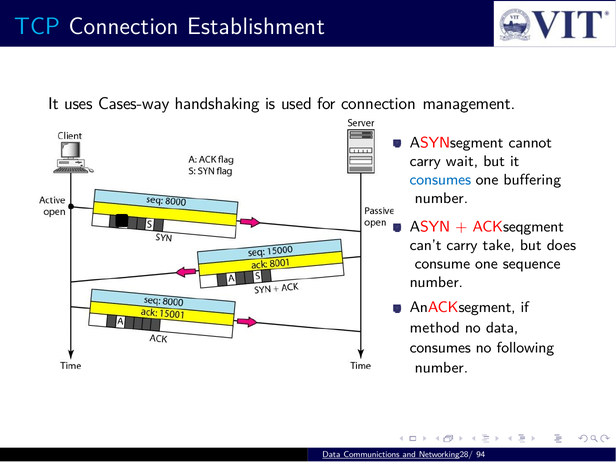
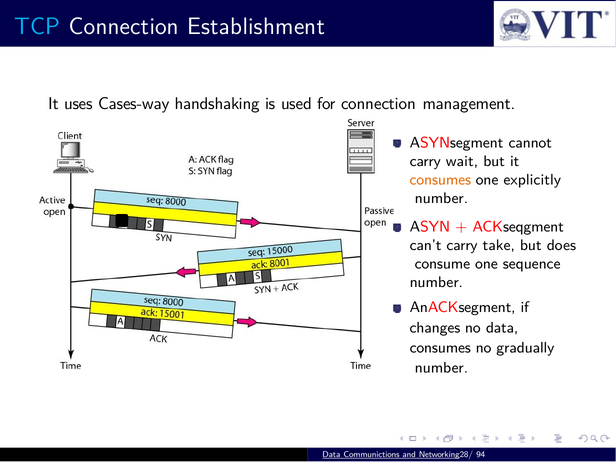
consumes colour: blue -> orange (440, 180)
buffering: buffering -> explicitly (532, 180)
method: method -> changes (435, 328)
following: following -> gradually (525, 348)
